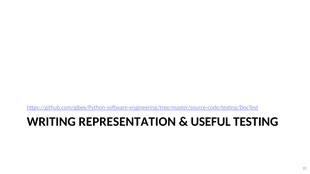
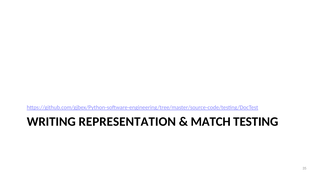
USEFUL: USEFUL -> MATCH (211, 122)
